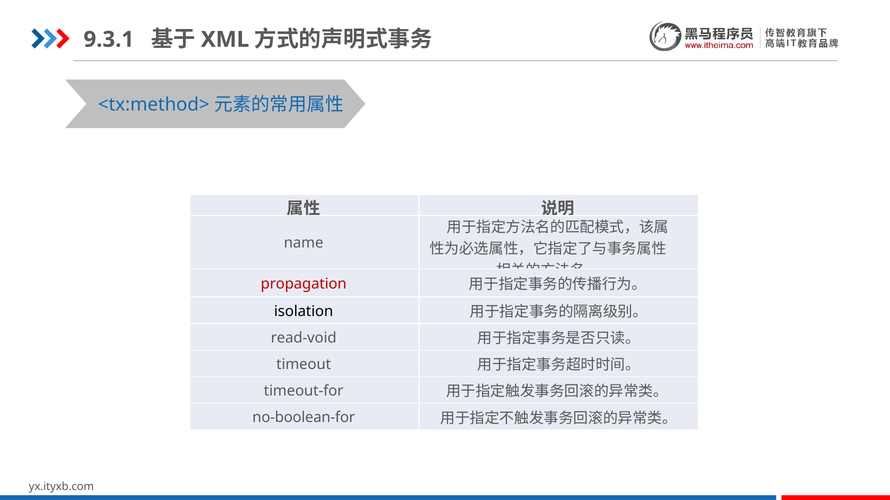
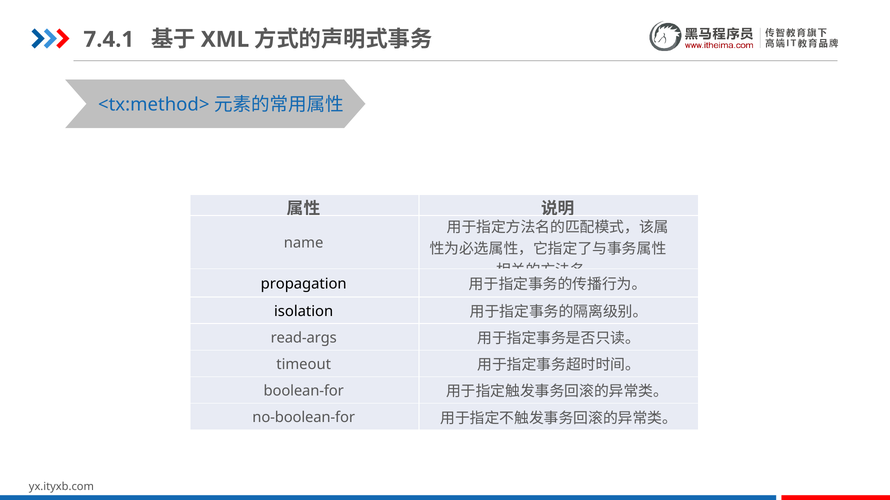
9.3.1: 9.3.1 -> 7.4.1 (109, 39)
propagation colour: red -> black (304, 284)
read-void: read-void -> read-args (304, 338)
timeout-for: timeout-for -> boolean-for (304, 391)
